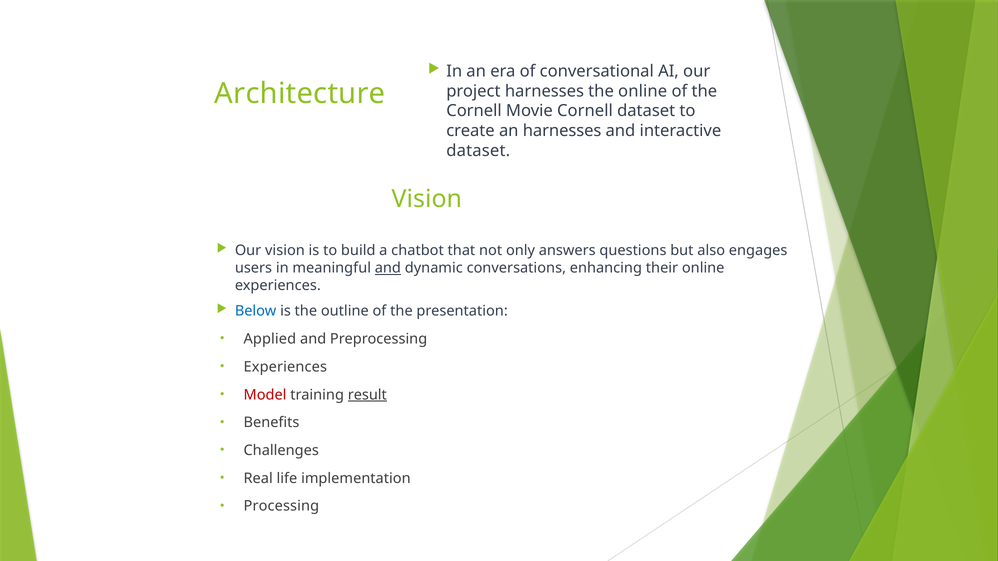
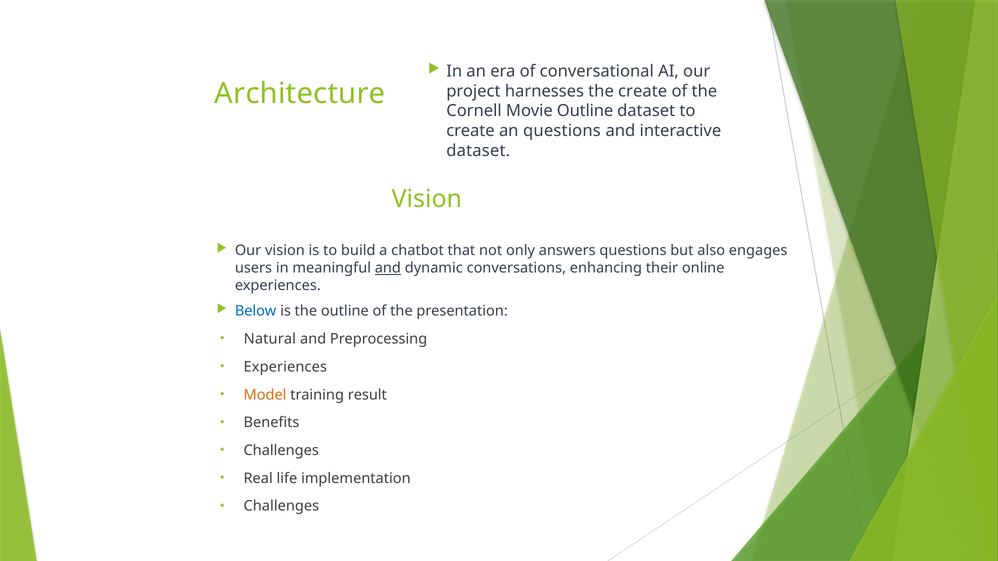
the online: online -> create (643, 91)
Movie Cornell: Cornell -> Outline (585, 111)
an harnesses: harnesses -> questions (562, 131)
Applied: Applied -> Natural (270, 339)
Model colour: red -> orange (265, 395)
result underline: present -> none (367, 395)
Processing: Processing -> Challenges (281, 506)
